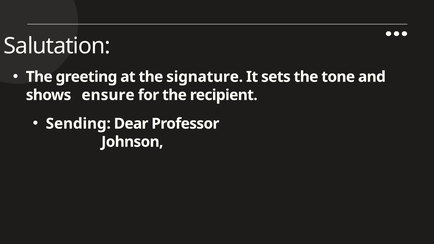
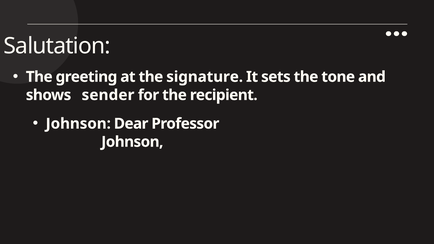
ensure: ensure -> sender (108, 95)
Sending: Sending -> Johnson (78, 124)
